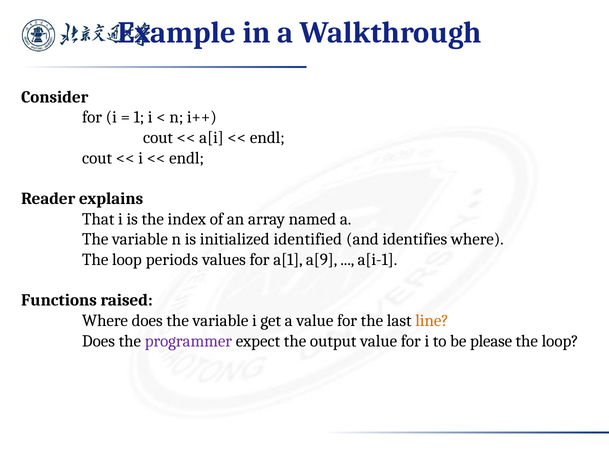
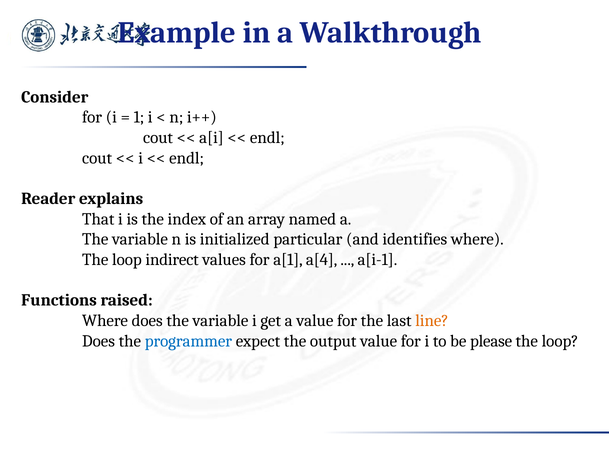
identified: identified -> particular (308, 239)
periods: periods -> indirect (172, 259)
a[9: a[9 -> a[4 (322, 259)
programmer colour: purple -> blue (188, 341)
